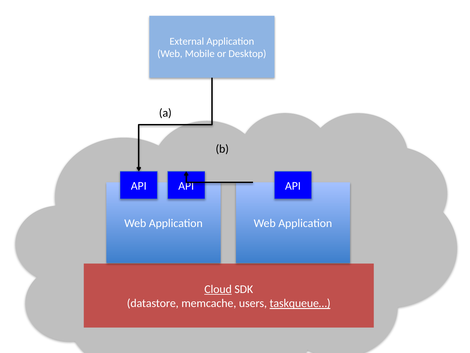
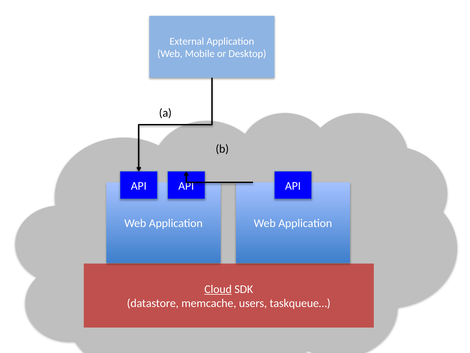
taskqueue… underline: present -> none (300, 303)
